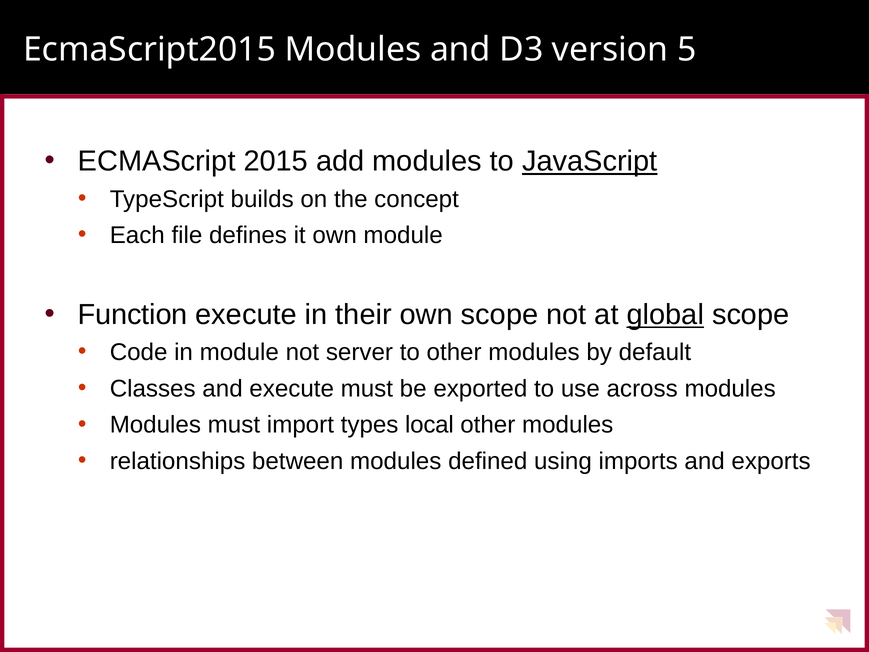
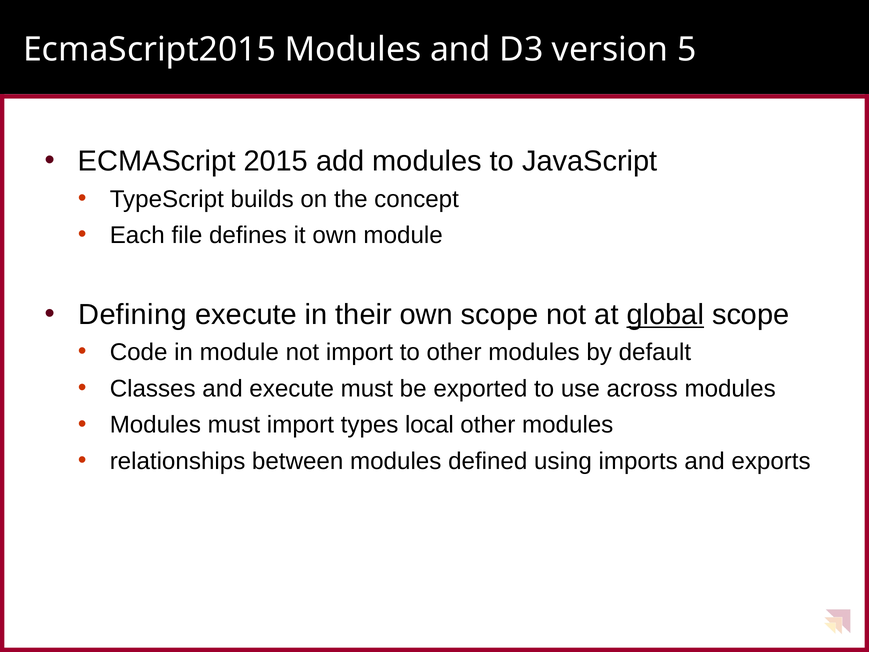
JavaScript underline: present -> none (590, 161)
Function: Function -> Defining (132, 315)
not server: server -> import (359, 352)
